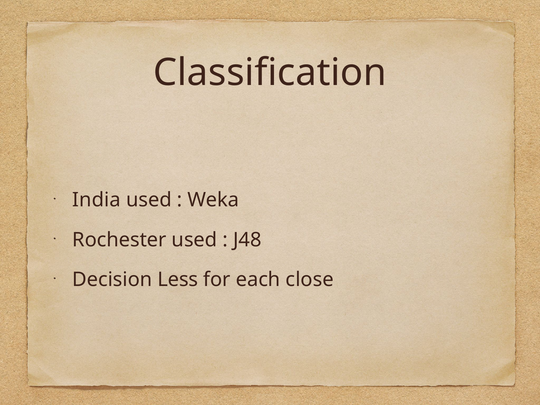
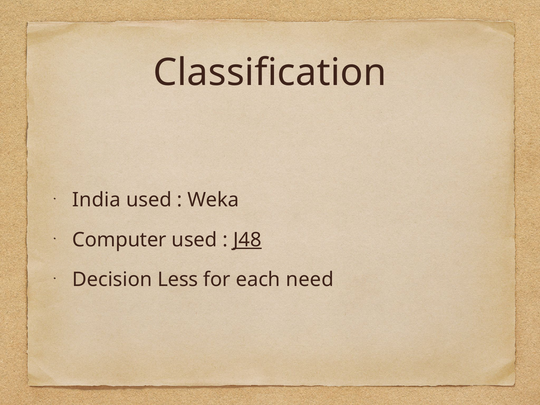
Rochester: Rochester -> Computer (119, 240)
J48 underline: none -> present (247, 240)
close: close -> need (310, 280)
